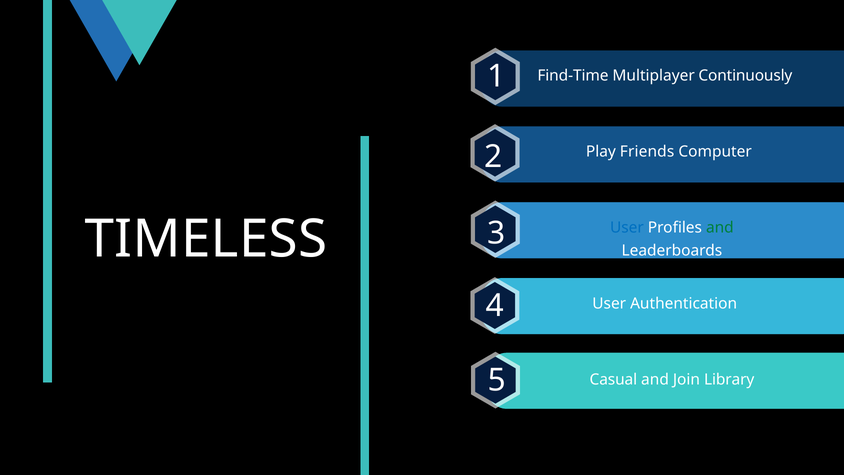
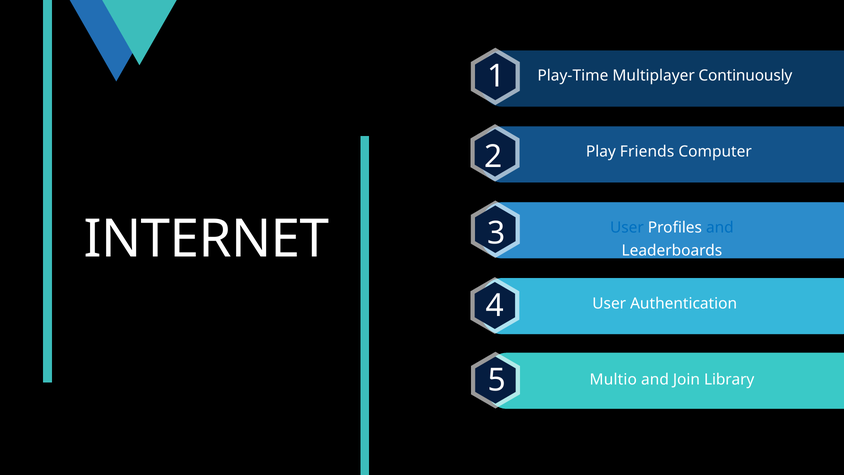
Find-Time: Find-Time -> Play-Time (573, 75)
and colour: green -> blue (720, 228)
TIMELESS: TIMELESS -> INTERNET (206, 239)
Casual: Casual -> Multio (613, 379)
